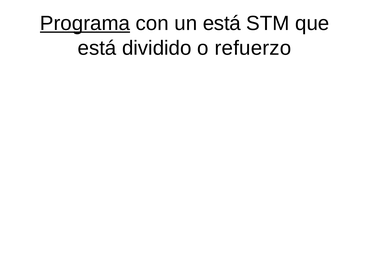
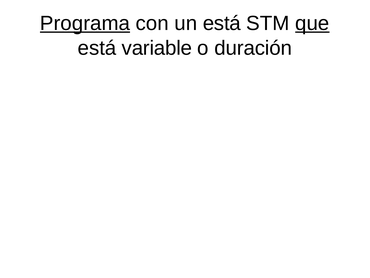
que underline: none -> present (312, 23)
dividido: dividido -> variable (157, 48)
refuerzo: refuerzo -> duración (253, 48)
